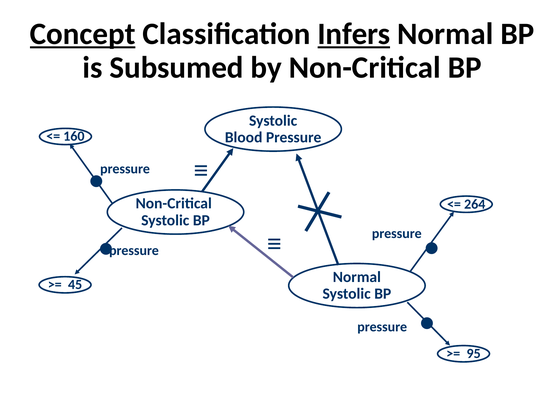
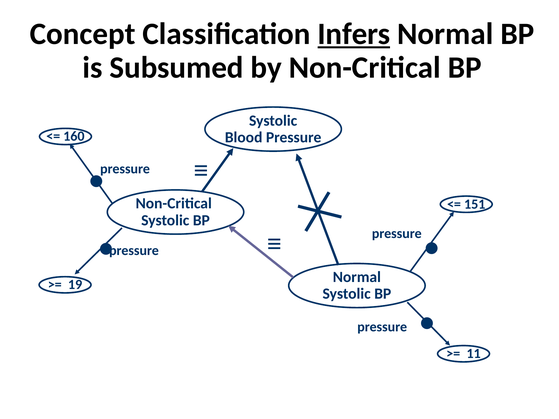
Concept underline: present -> none (83, 34)
264: 264 -> 151 (475, 204)
45: 45 -> 19 (75, 285)
95: 95 -> 11 (474, 354)
